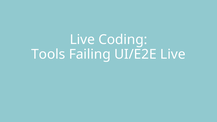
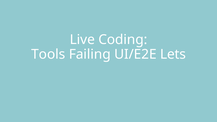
UI/E2E Live: Live -> Lets (173, 54)
